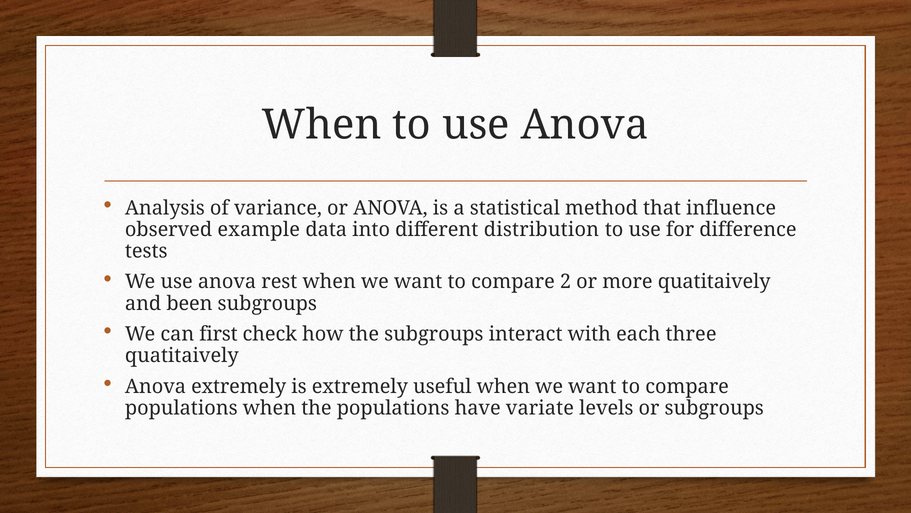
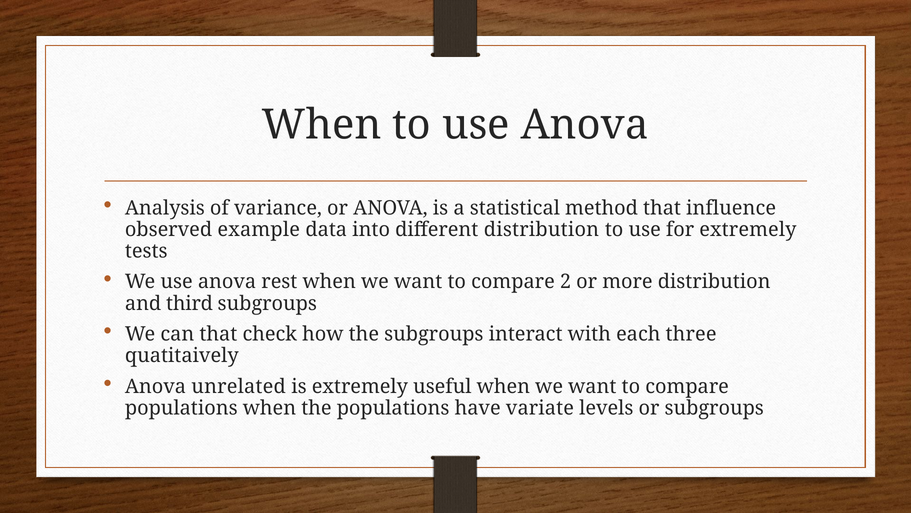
for difference: difference -> extremely (748, 229)
more quatitaively: quatitaively -> distribution (714, 282)
been: been -> third (190, 303)
can first: first -> that (218, 334)
Anova extremely: extremely -> unrelated (239, 386)
